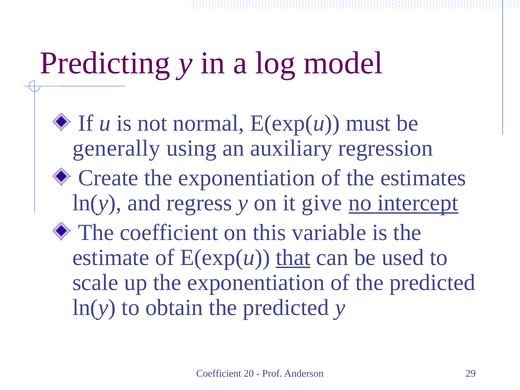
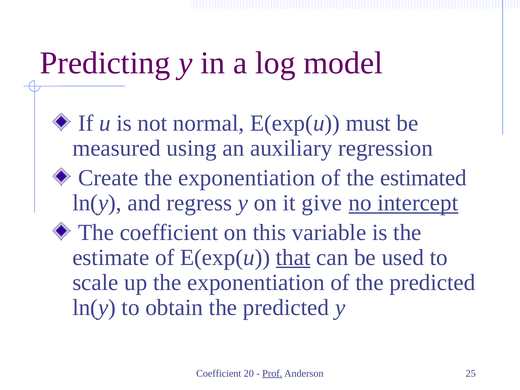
generally: generally -> measured (117, 148)
estimates: estimates -> estimated (423, 178)
Prof underline: none -> present (272, 373)
29: 29 -> 25 (471, 373)
